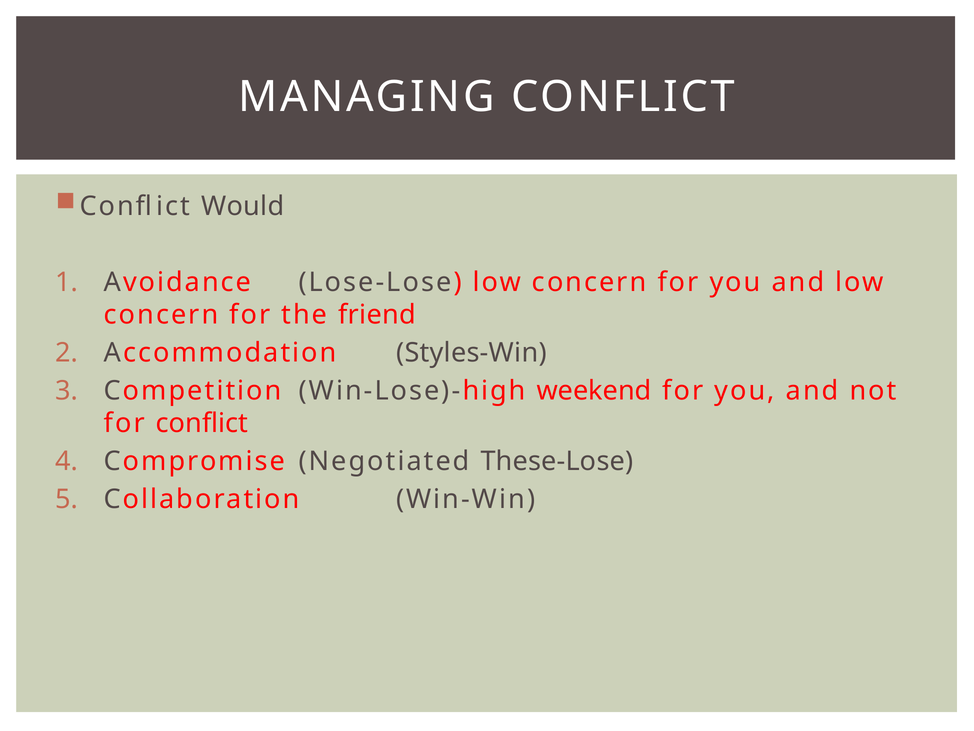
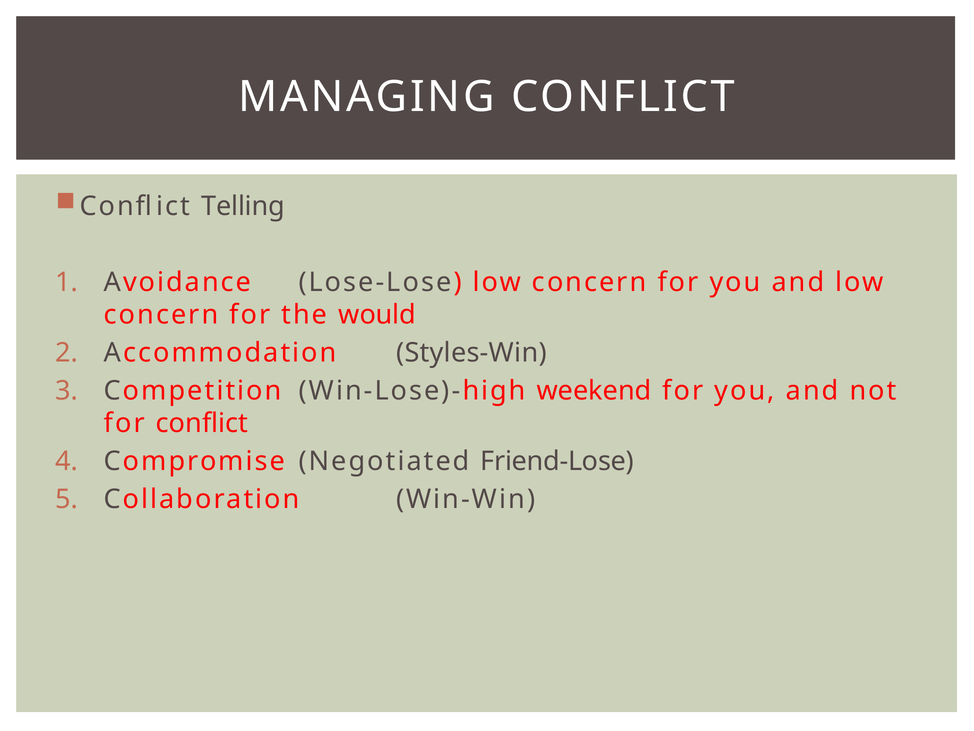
Would: Would -> Telling (243, 206)
friend: friend -> would (377, 315)
These-Lose: These-Lose -> Friend-Lose (557, 461)
